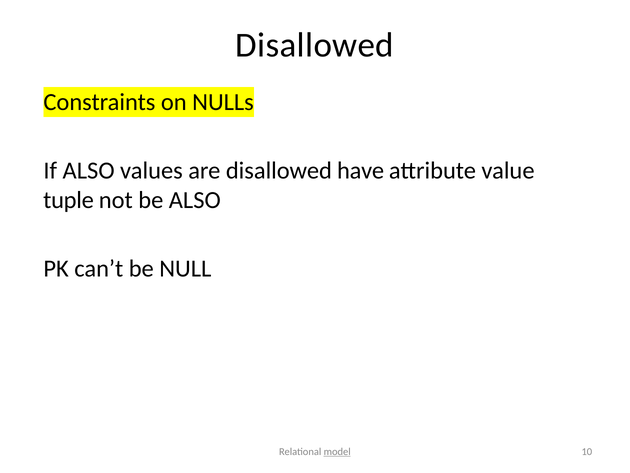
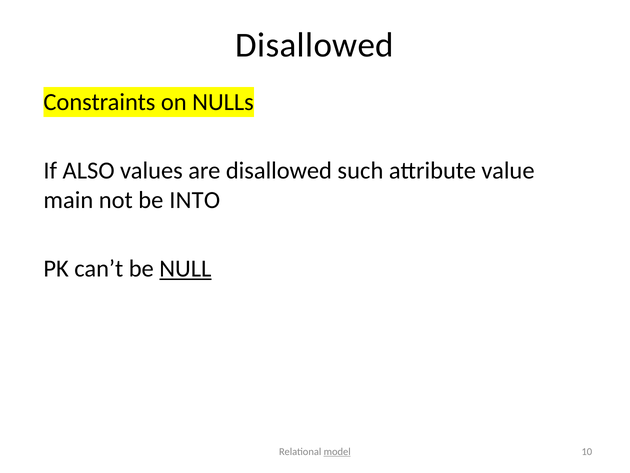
have: have -> such (360, 170)
tuple: tuple -> main (68, 200)
be ALSO: ALSO -> INTO (195, 200)
NULL underline: none -> present (185, 268)
